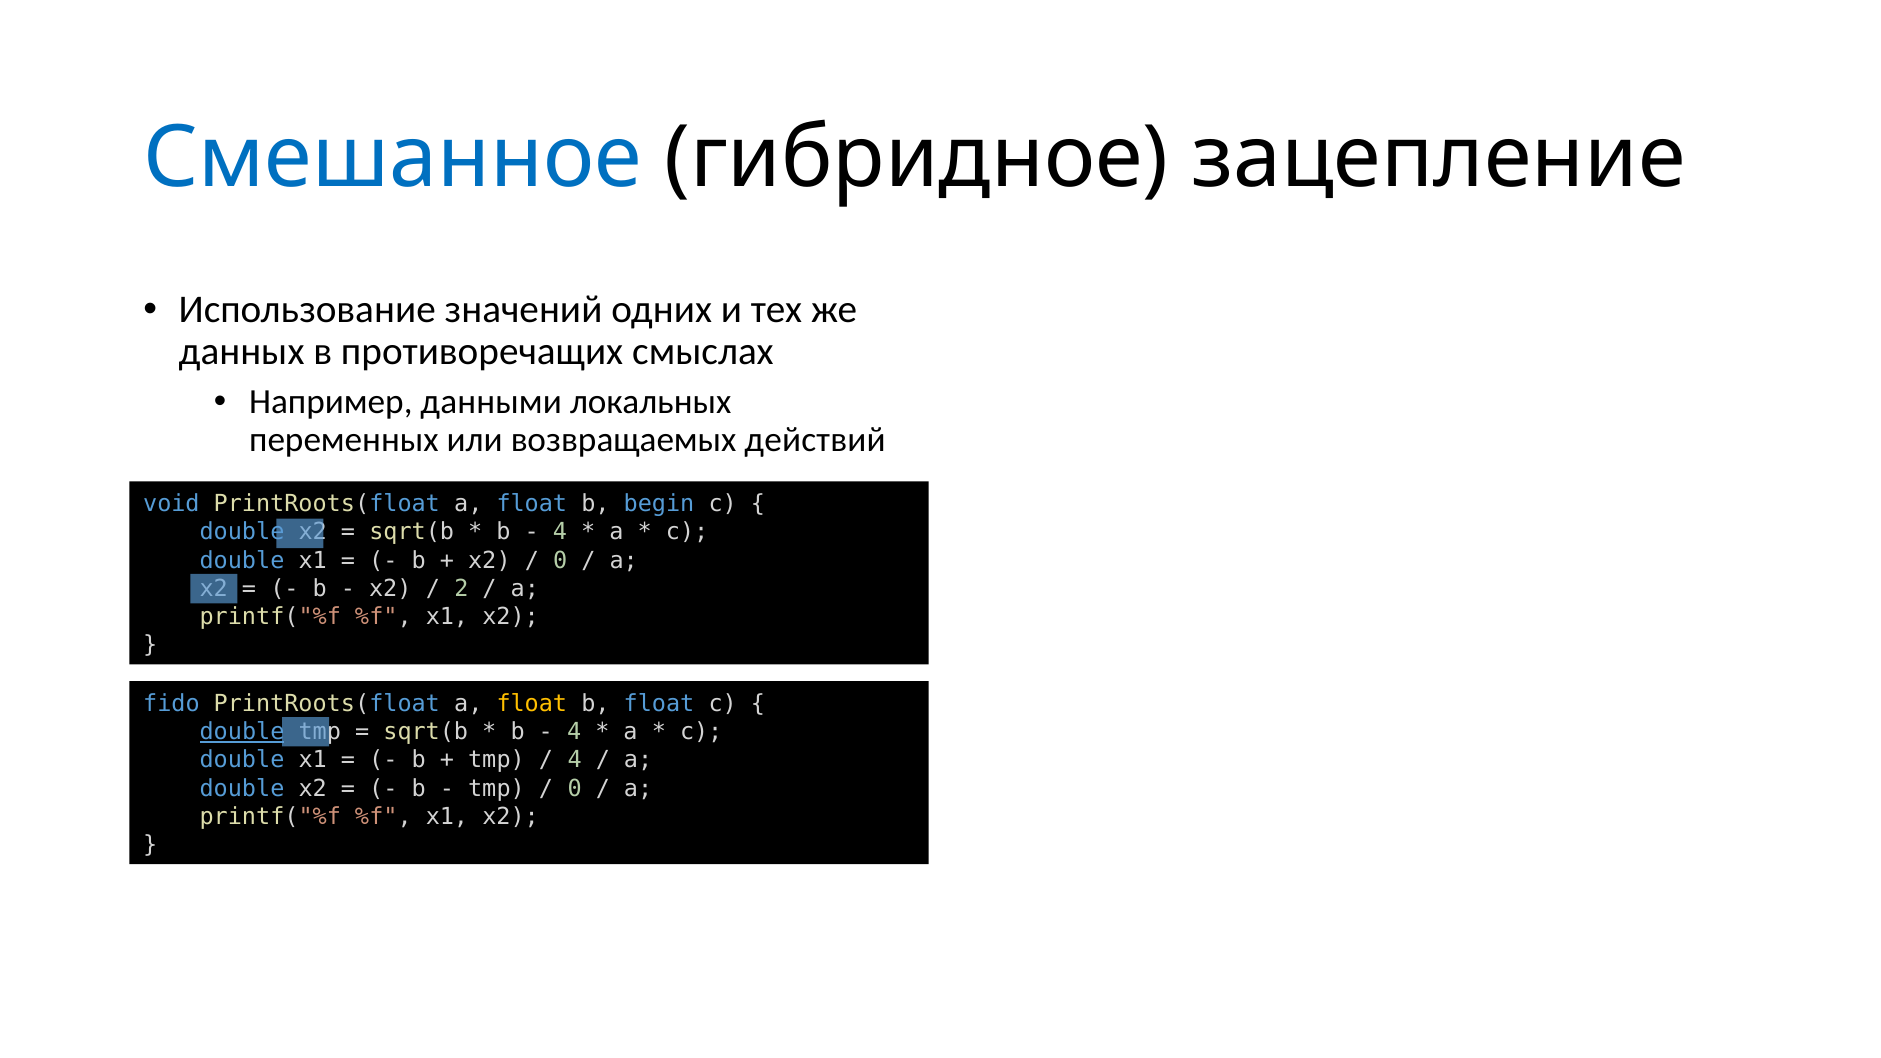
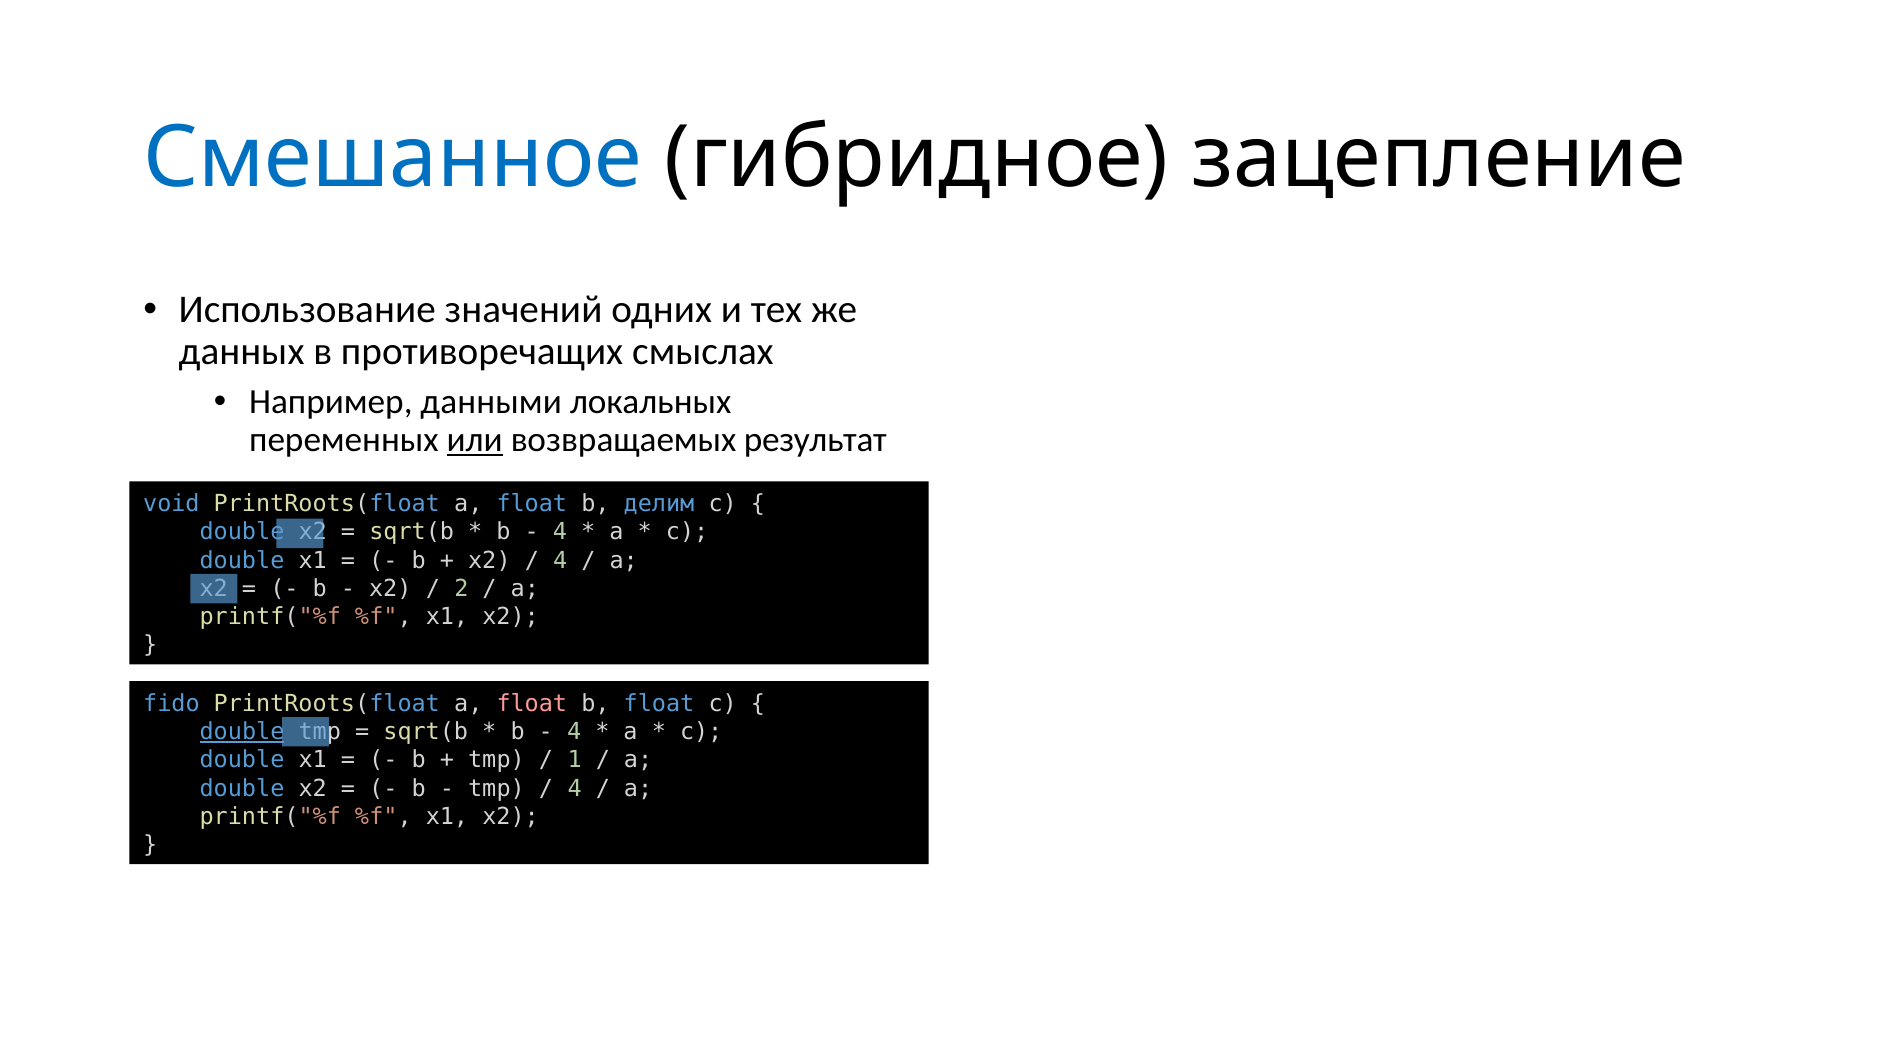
или underline: none -> present (475, 440)
действий: действий -> результат (815, 440)
begin: begin -> делим (659, 504)
0: 0 -> 4 (560, 560)
float colour: yellow -> pink (532, 704)
4: 4 -> 1 (575, 760)
0: 0 -> 4 (575, 788)
